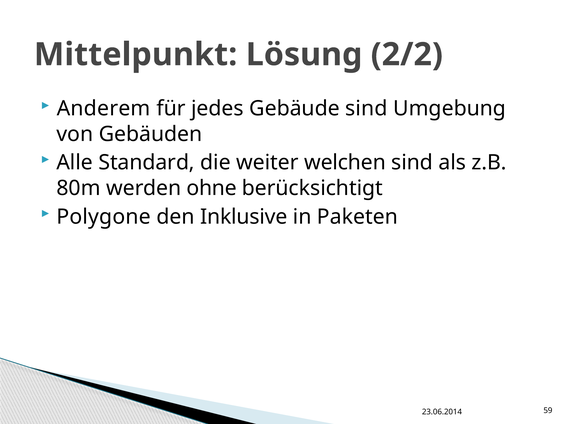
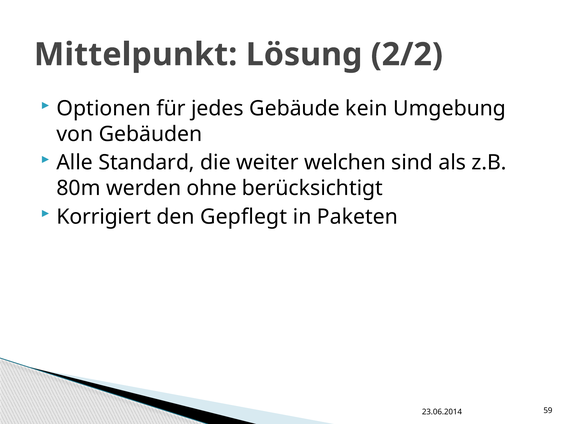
Anderem: Anderem -> Optionen (104, 109)
Gebäude sind: sind -> kein (366, 109)
Polygone: Polygone -> Korrigiert (104, 217)
Inklusive: Inklusive -> Gepflegt (244, 217)
